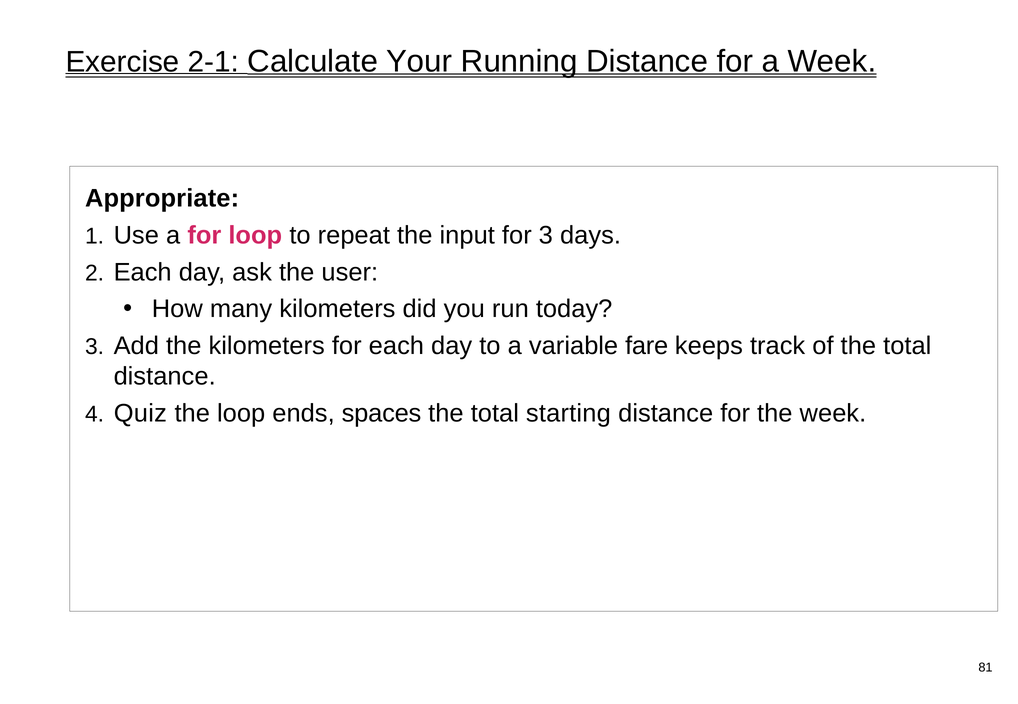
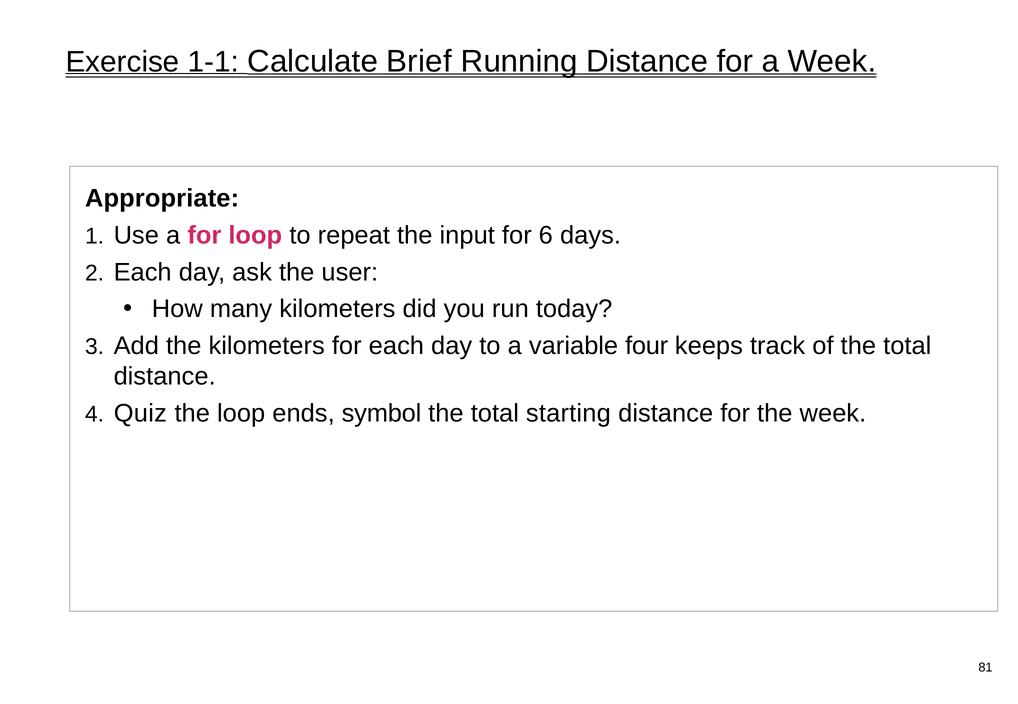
2-1: 2-1 -> 1-1 (213, 62)
Your: Your -> Brief (419, 61)
for 3: 3 -> 6 (546, 236)
fare: fare -> four (647, 346)
spaces: spaces -> symbol (382, 414)
